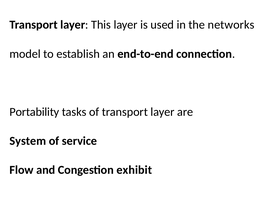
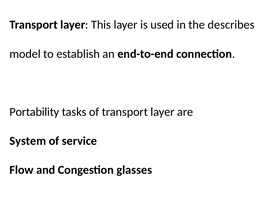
networks: networks -> describes (231, 25)
exhibit: exhibit -> glasses (134, 170)
